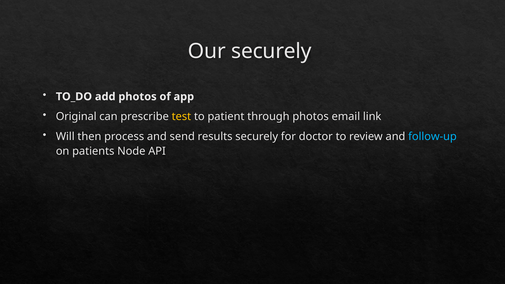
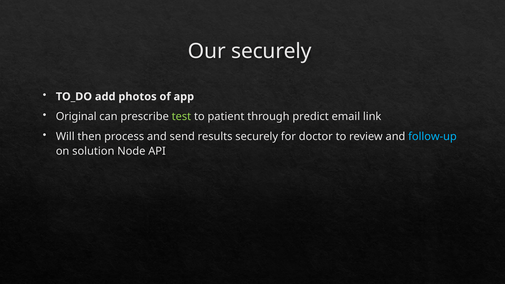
test colour: yellow -> light green (181, 117)
through photos: photos -> predict (311, 117)
patients: patients -> solution (93, 151)
